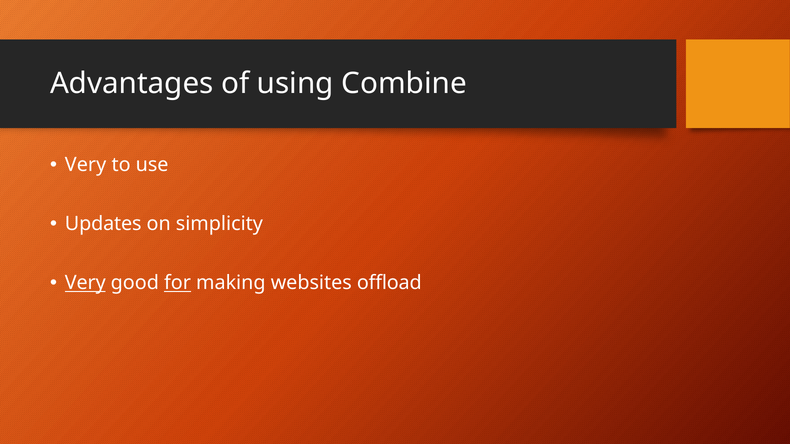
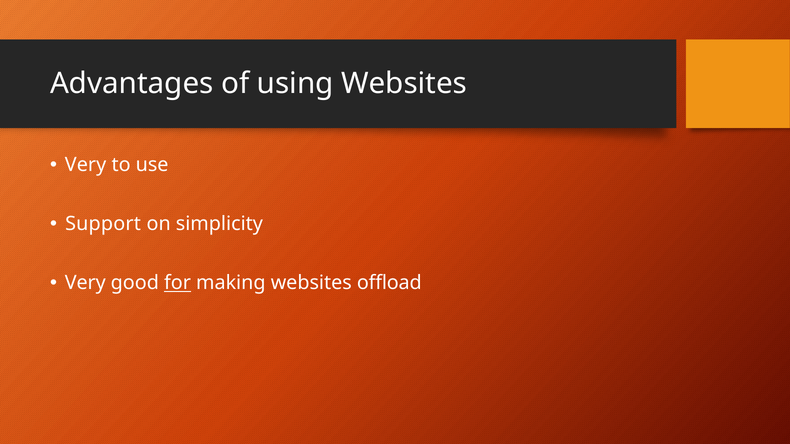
using Combine: Combine -> Websites (404, 84)
Updates: Updates -> Support (103, 224)
Very underline: present -> none (85, 283)
